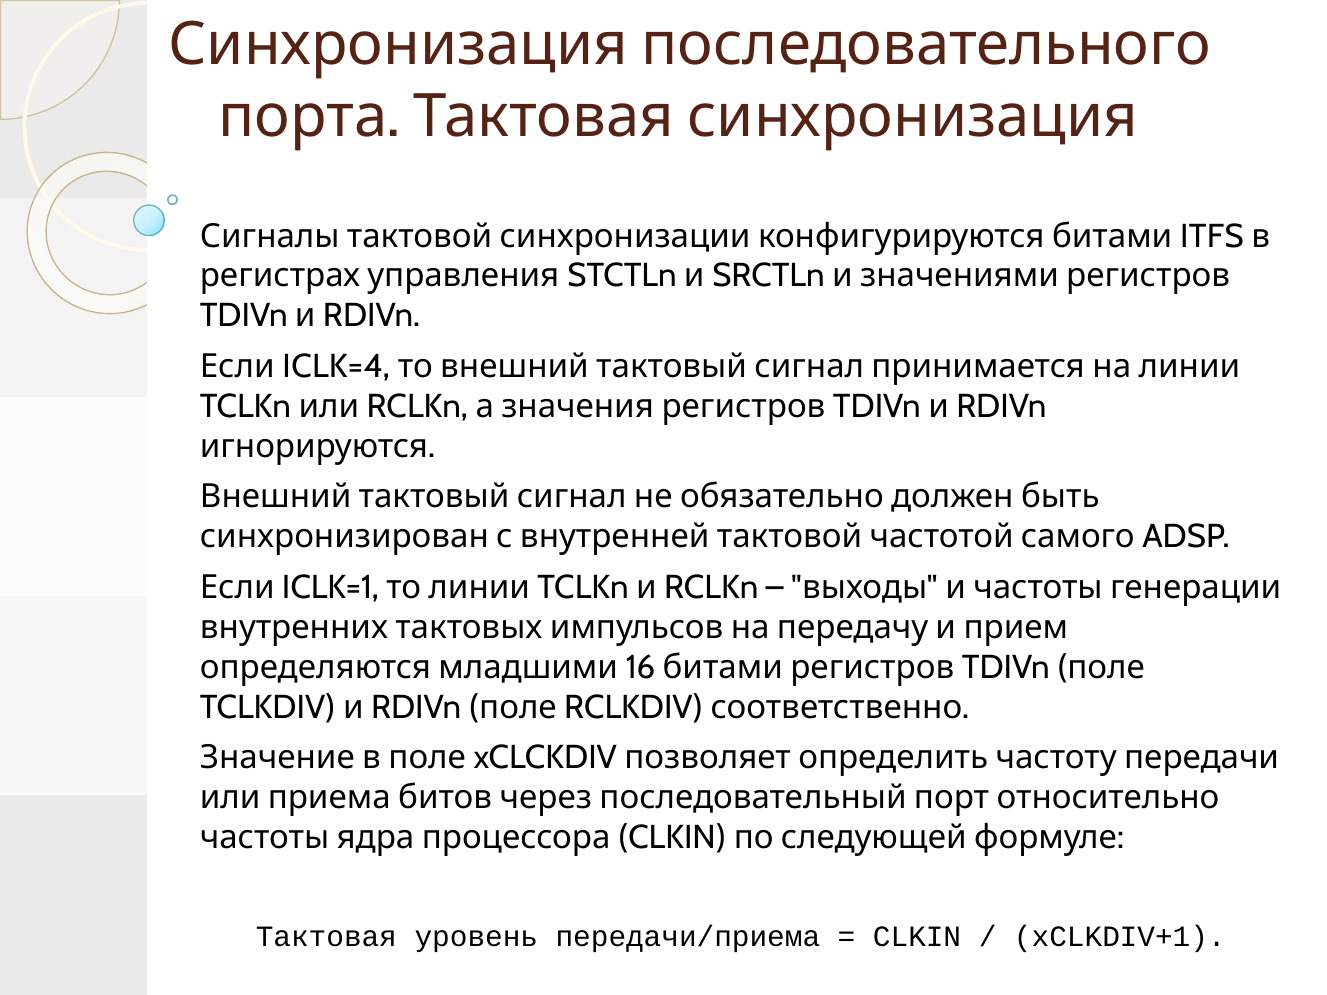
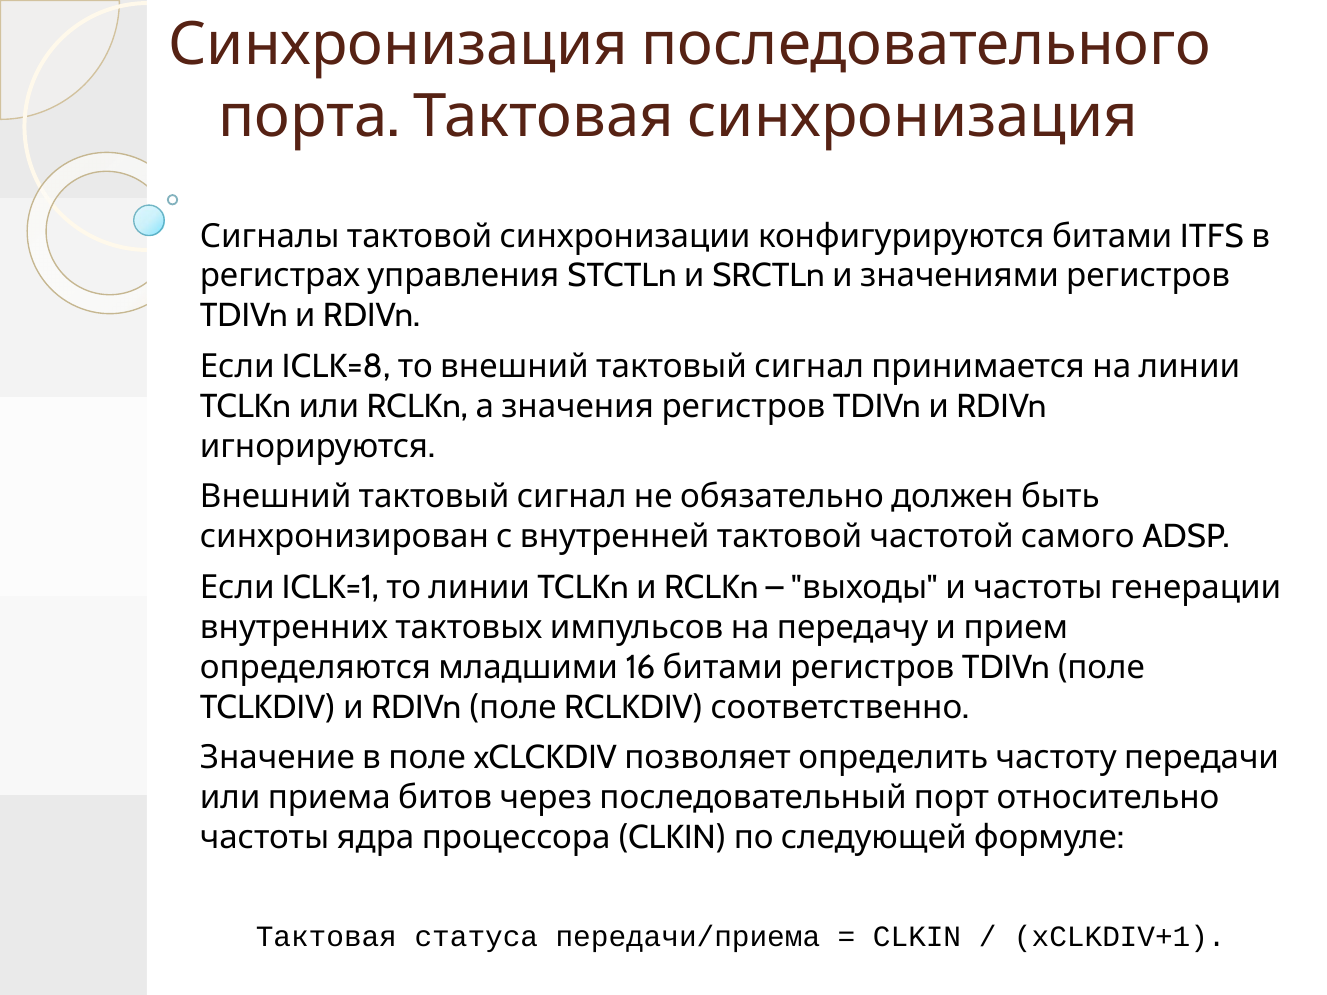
ICLK=4: ICLK=4 -> ICLK=8 (336, 367)
уровень: уровень -> статуса (476, 937)
